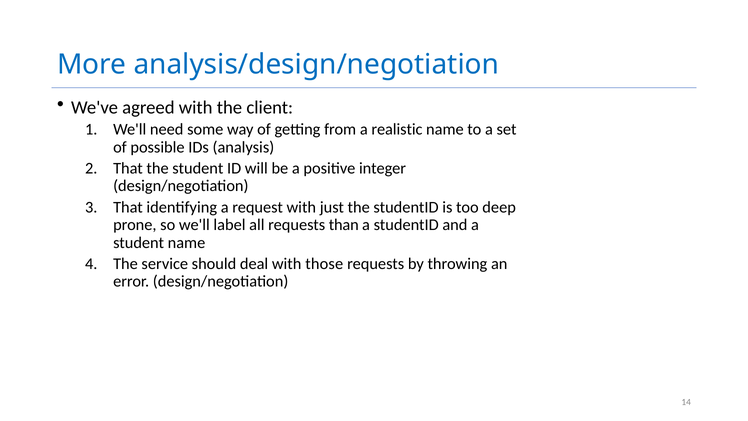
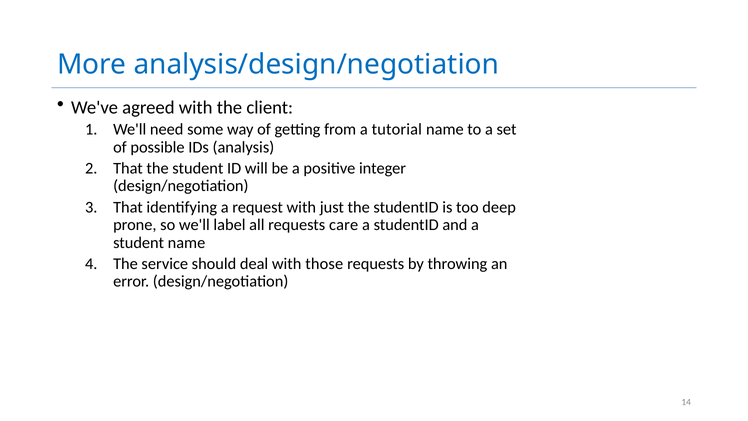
realistic: realistic -> tutorial (397, 129)
than: than -> care (344, 225)
